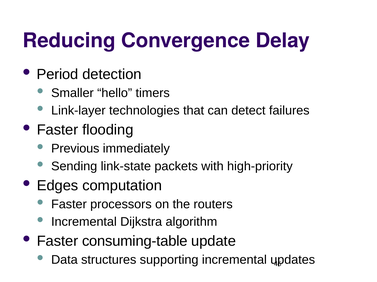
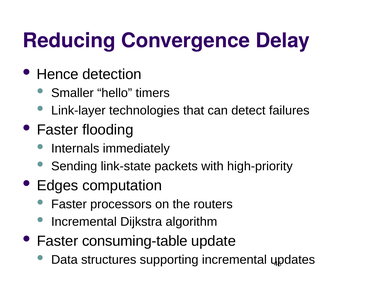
Period: Period -> Hence (58, 75)
Previous: Previous -> Internals (75, 149)
